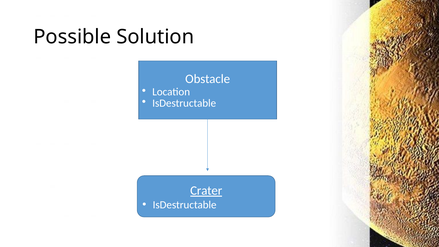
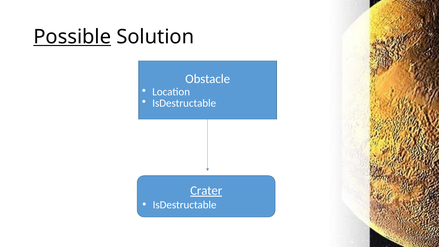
Possible underline: none -> present (72, 37)
